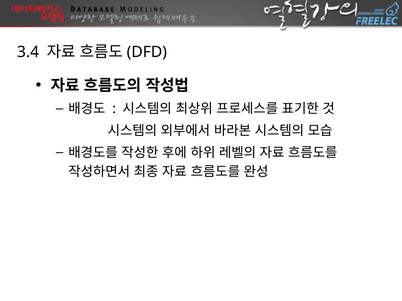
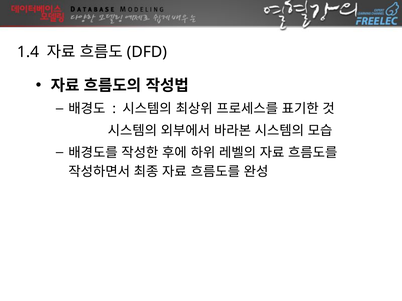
3.4: 3.4 -> 1.4 (28, 52)
